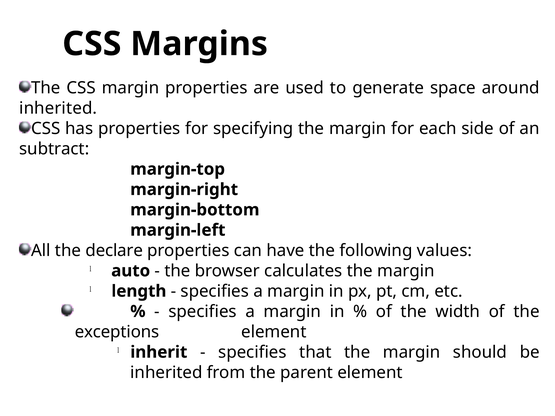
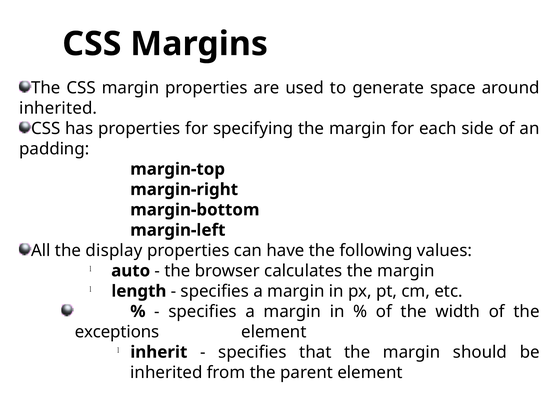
subtract: subtract -> padding (54, 149)
declare: declare -> display (114, 251)
